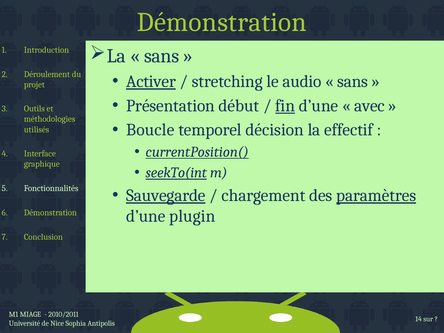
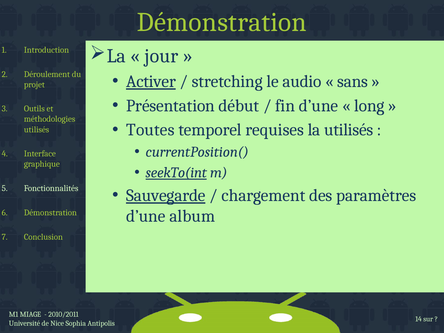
sans: sans -> jour (161, 56)
fin underline: present -> none (285, 106)
avec: avec -> long (369, 106)
Boucle: Boucle -> Toutes (150, 130)
décision: décision -> requises (275, 130)
la effectif: effectif -> utilisés (349, 130)
currentPosition( underline: present -> none (197, 152)
paramètres underline: present -> none (376, 196)
plugin: plugin -> album (192, 216)
